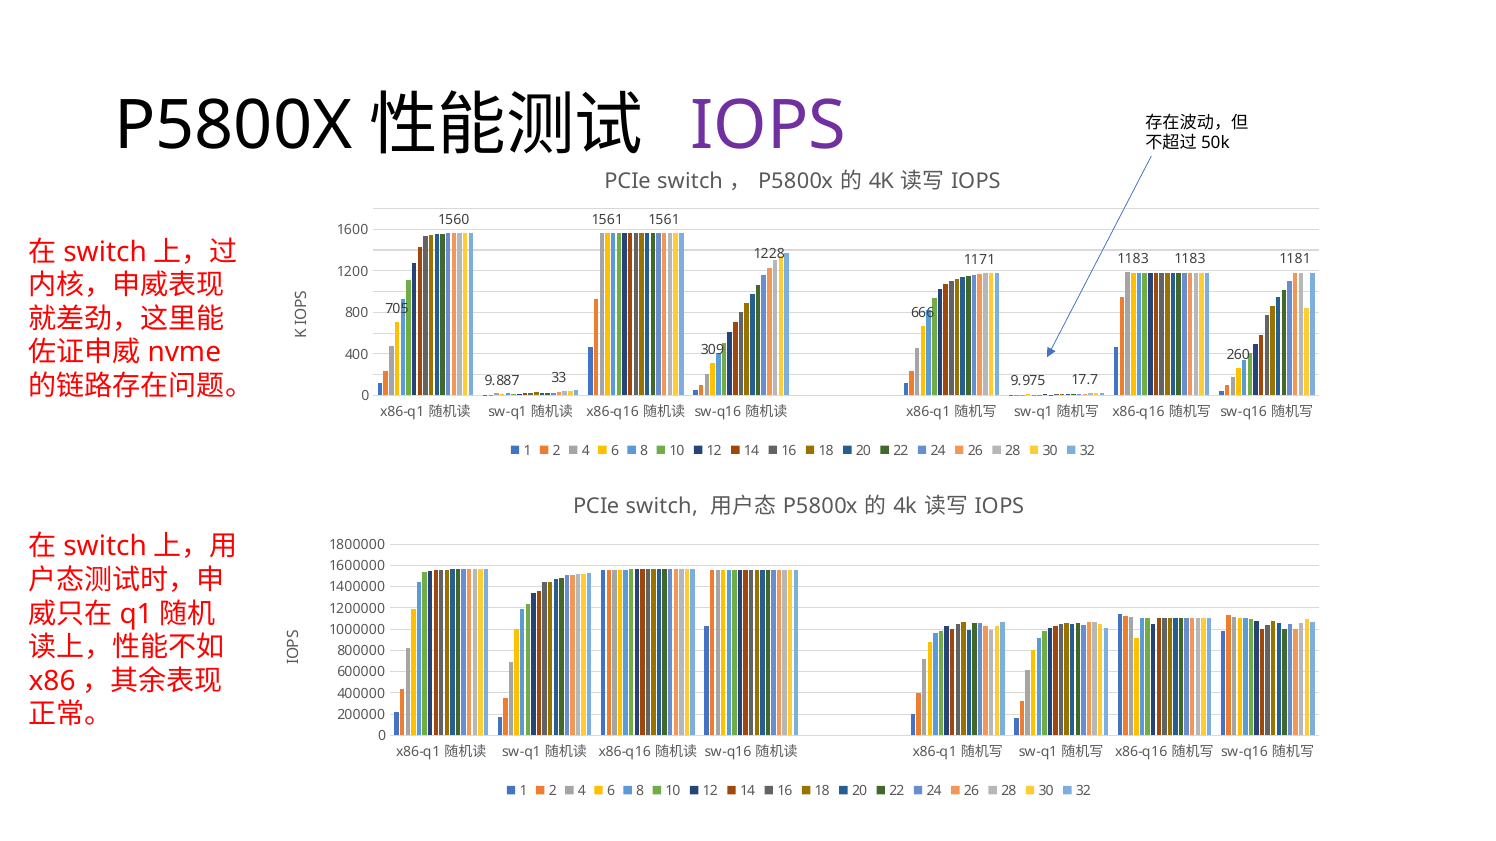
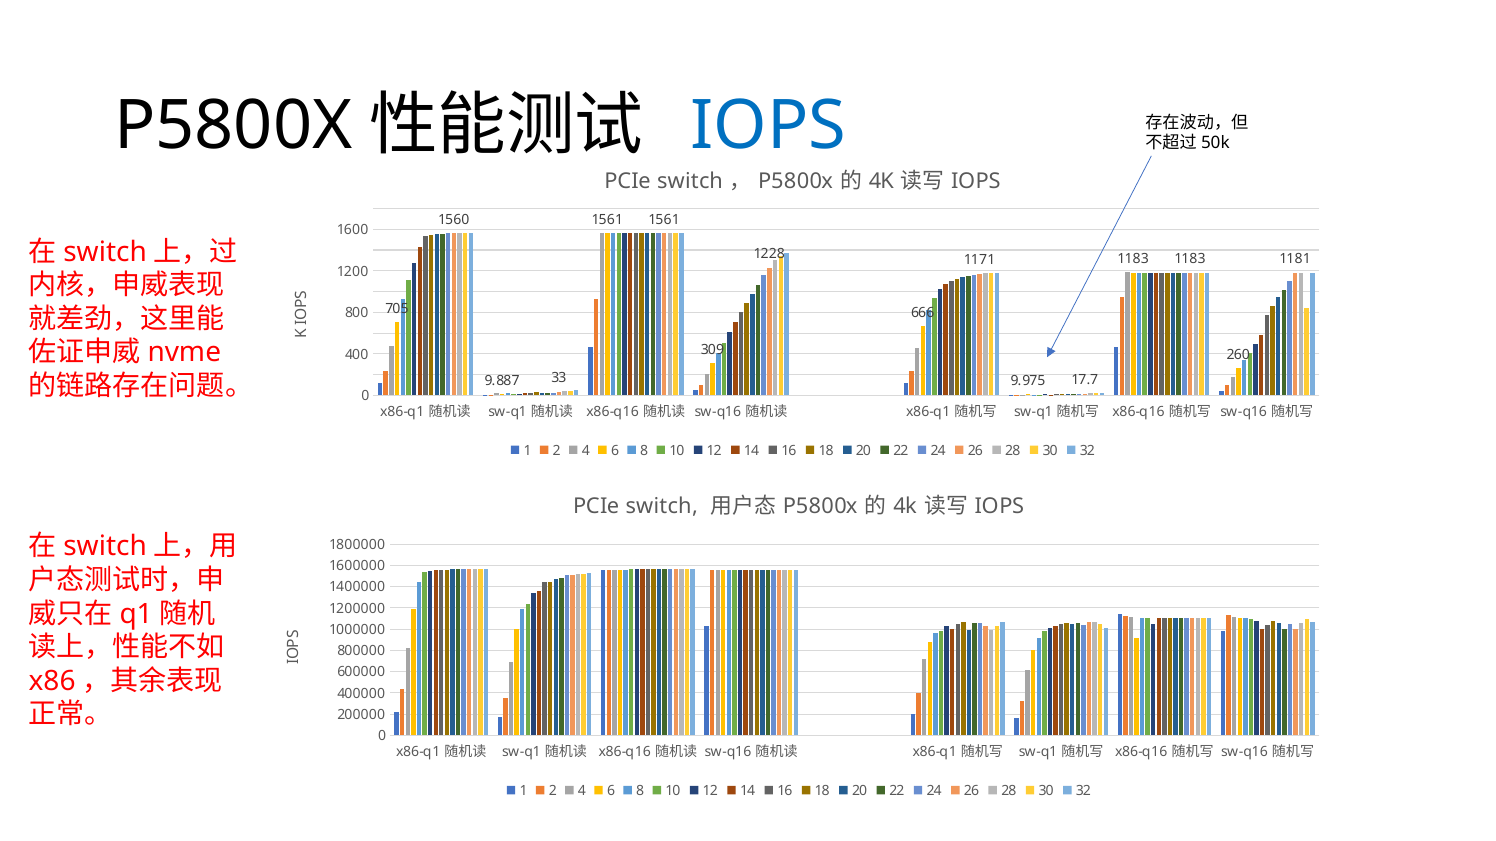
IOPS colour: purple -> blue (769, 126)
